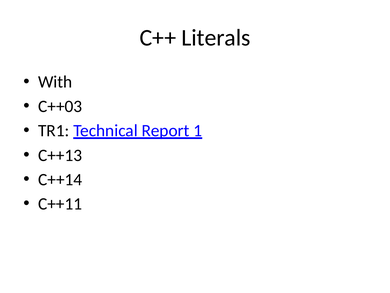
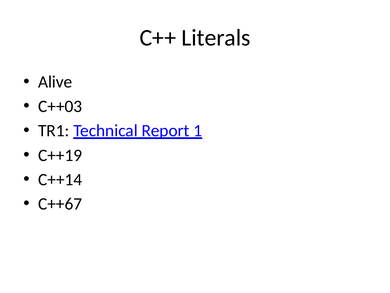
With: With -> Alive (55, 82)
C++13: C++13 -> C++19 (60, 155)
C++11: C++11 -> C++67 (60, 204)
